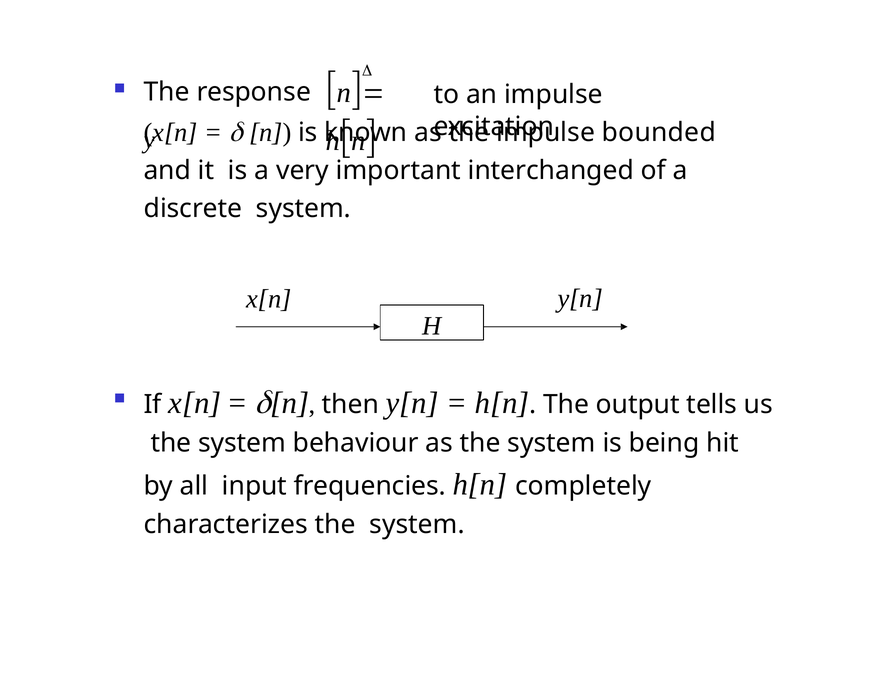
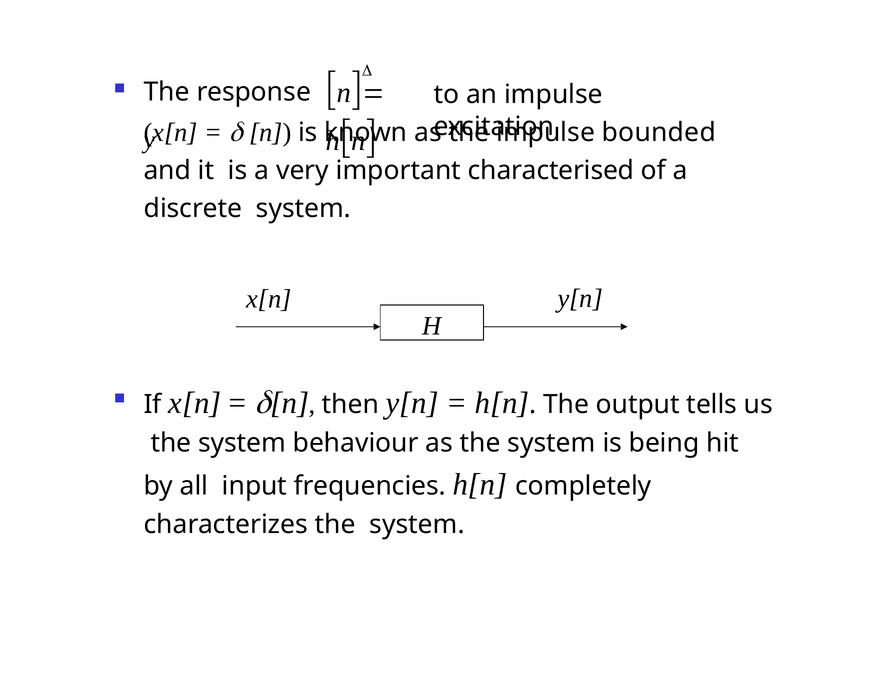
interchanged: interchanged -> characterised (551, 170)
